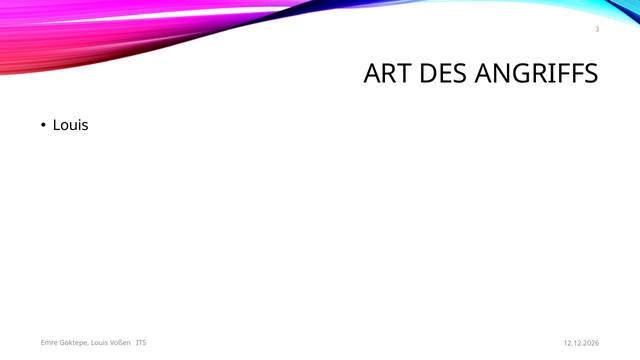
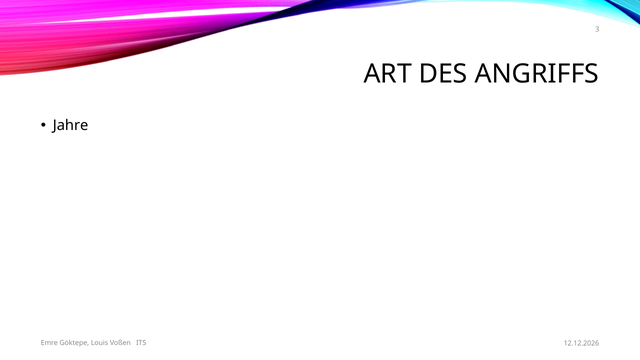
Louis: Louis -> Jahre (71, 125)
